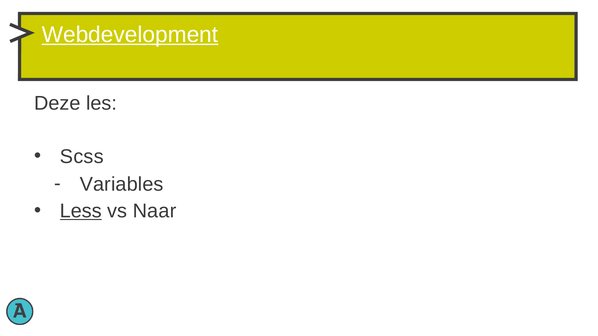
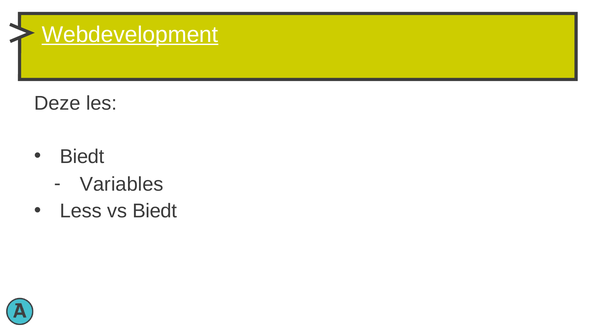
Scss: Scss -> Biedt (82, 157)
Less underline: present -> none (81, 211)
vs Naar: Naar -> Biedt (155, 211)
